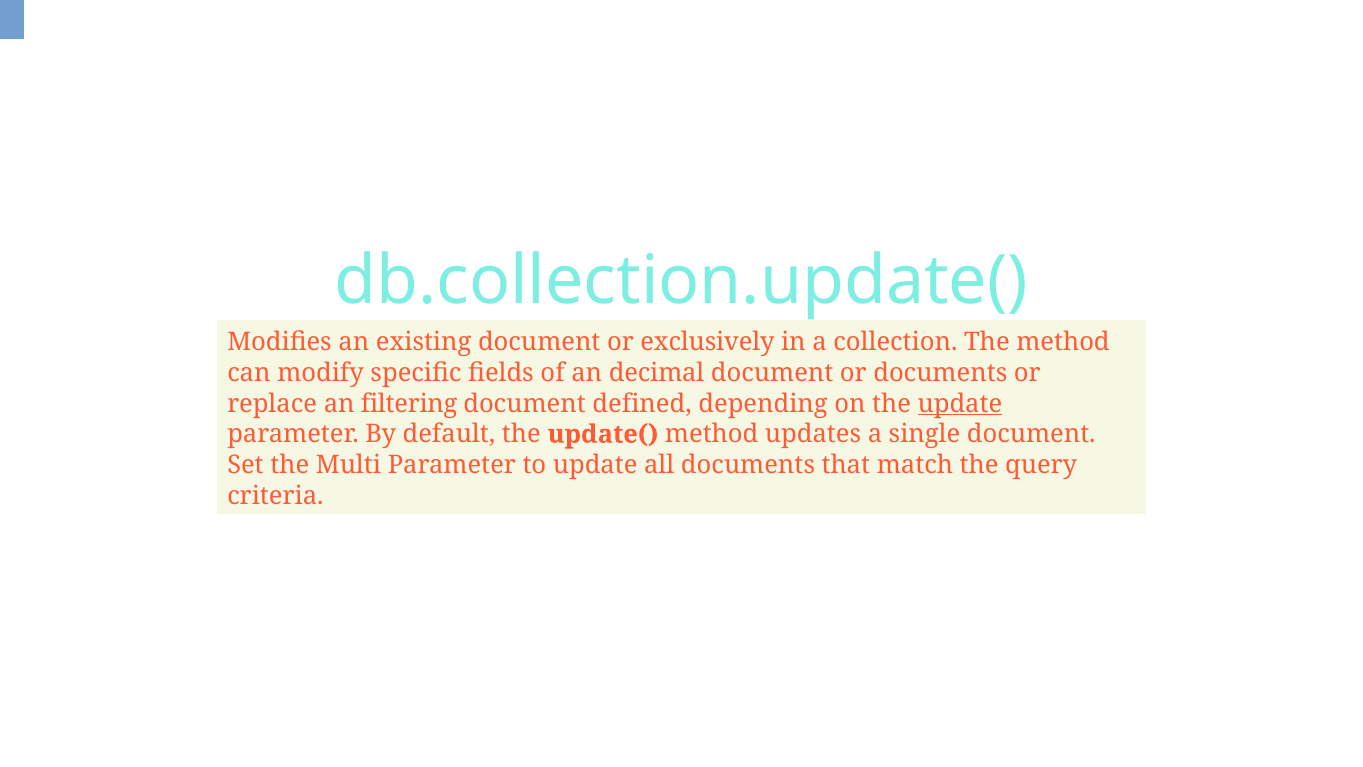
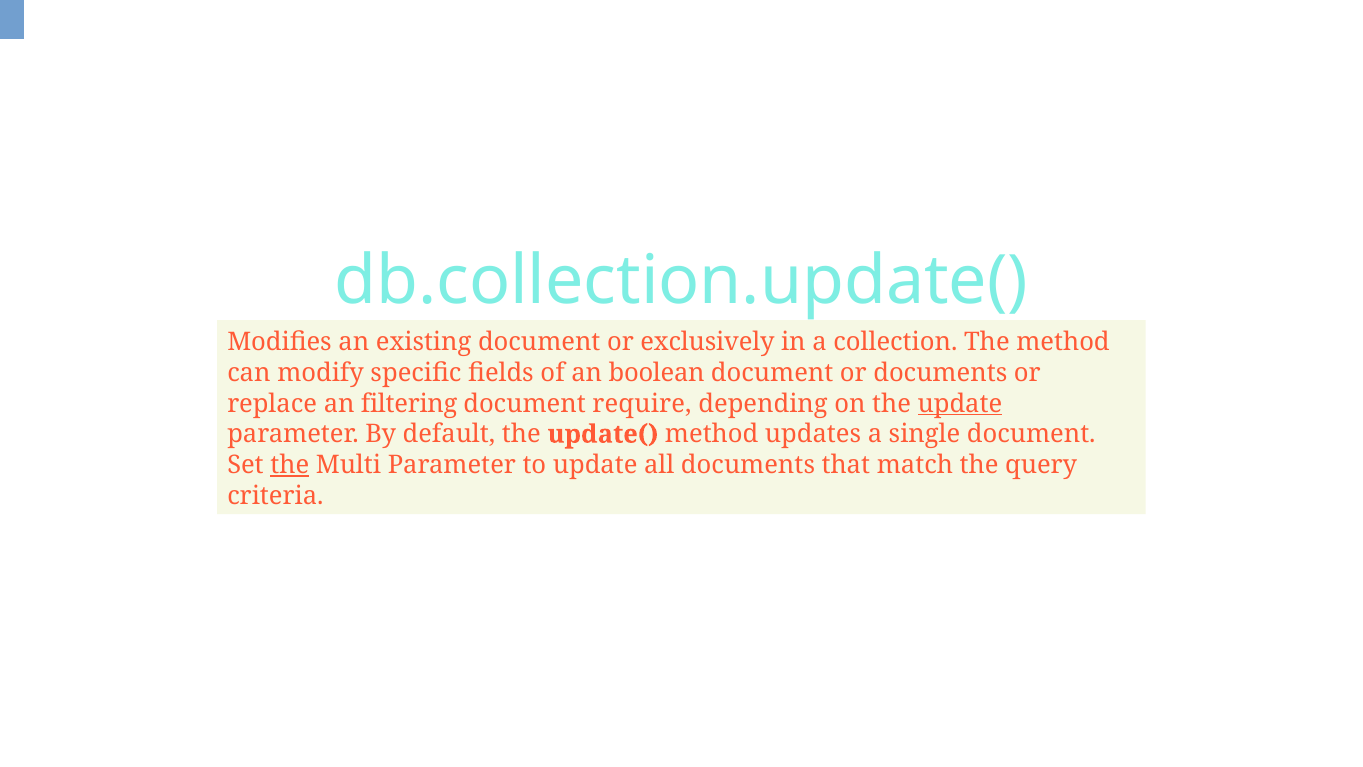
decimal: decimal -> boolean (657, 373)
defined: defined -> require (642, 403)
the underline: none -> present (290, 465)
